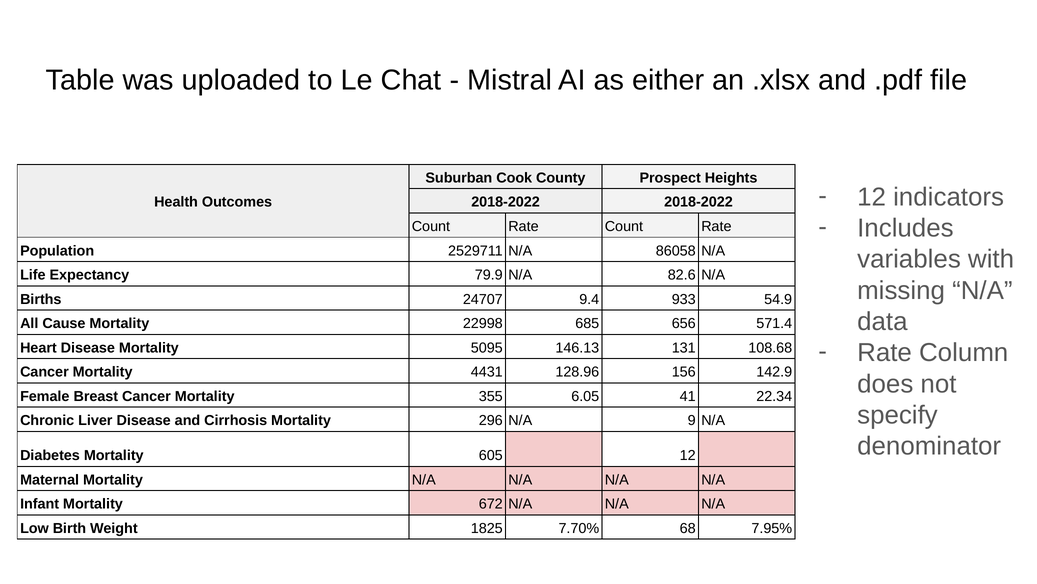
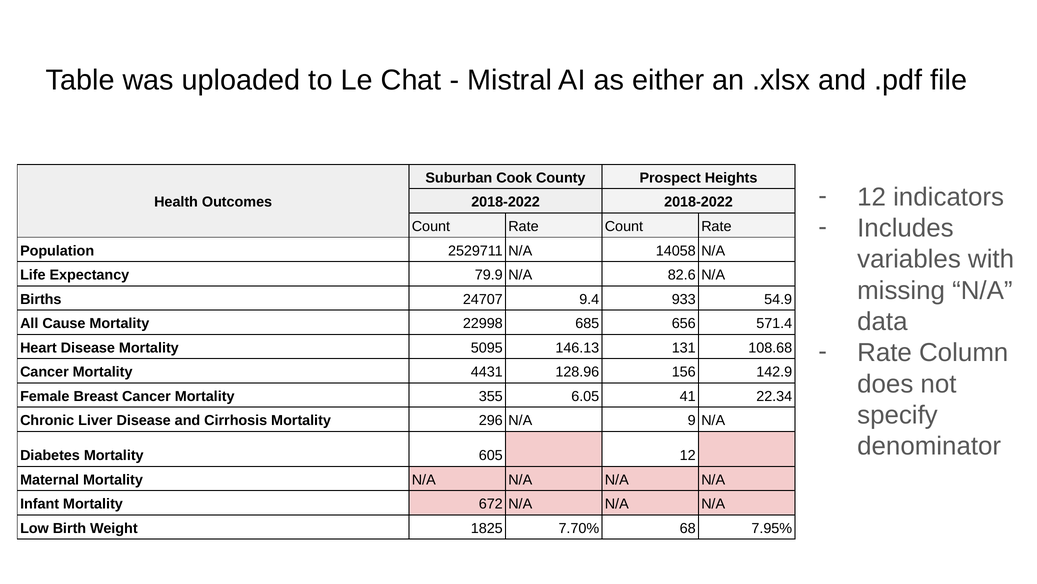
86058: 86058 -> 14058 (676, 250)
